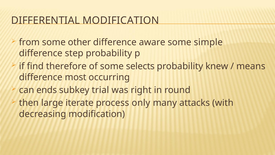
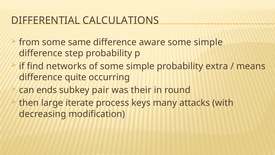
DIFFERENTIAL MODIFICATION: MODIFICATION -> CALCULATIONS (121, 20)
other: other -> same (79, 42)
therefore: therefore -> networks (66, 66)
of some selects: selects -> simple (140, 66)
knew: knew -> extra (217, 66)
most: most -> quite (76, 77)
trial: trial -> pair (100, 90)
right: right -> their (141, 90)
only: only -> keys (141, 103)
